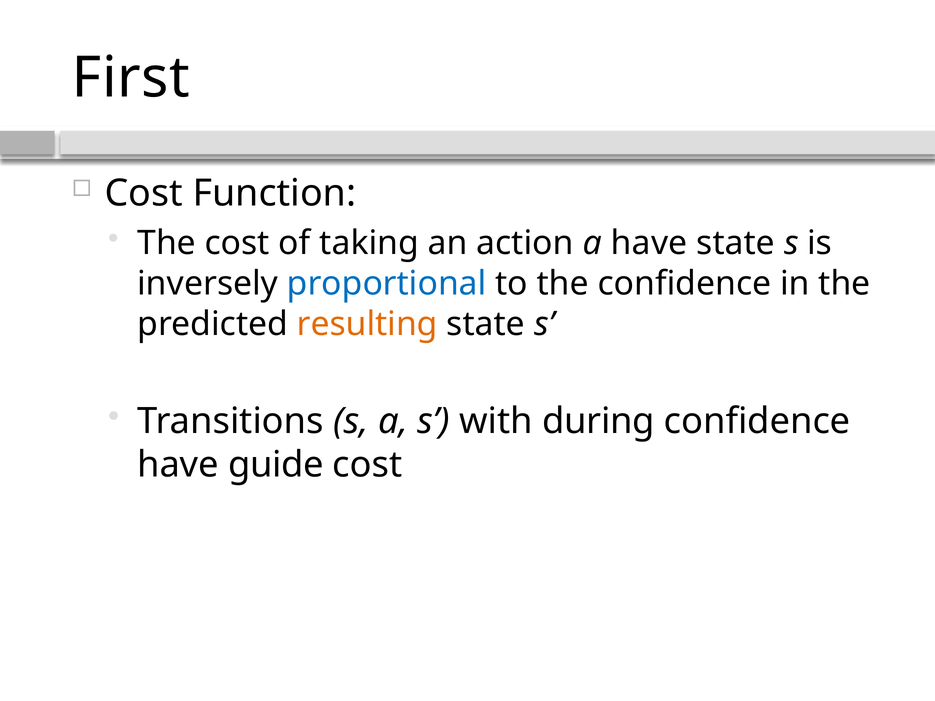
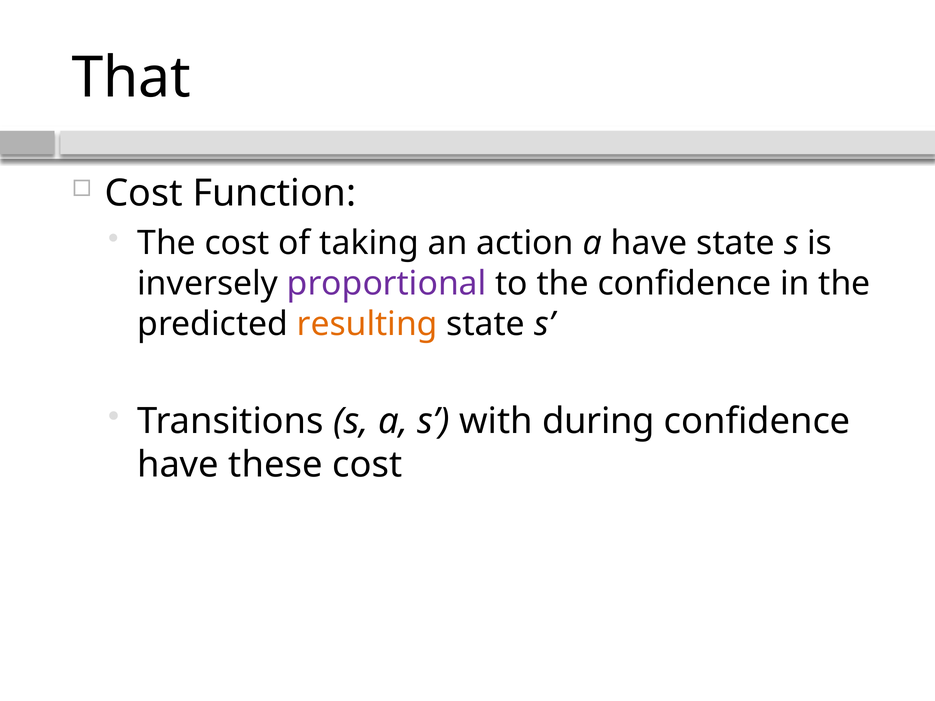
First: First -> That (131, 78)
proportional colour: blue -> purple (387, 284)
guide: guide -> these (276, 465)
